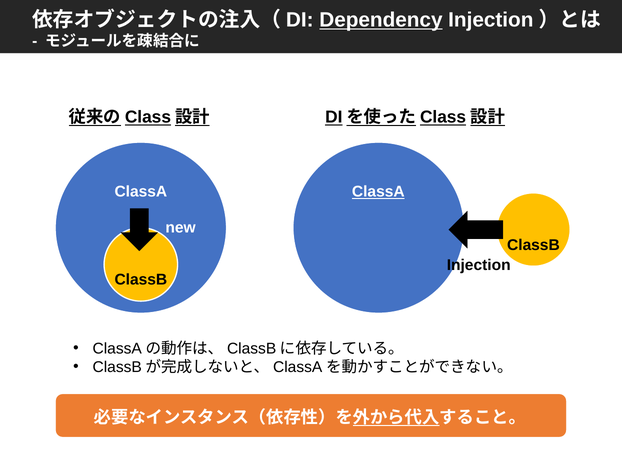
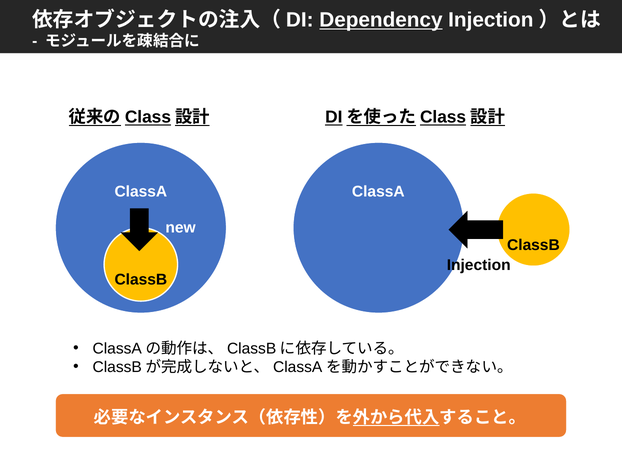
ClassA underline: present -> none (378, 192)
